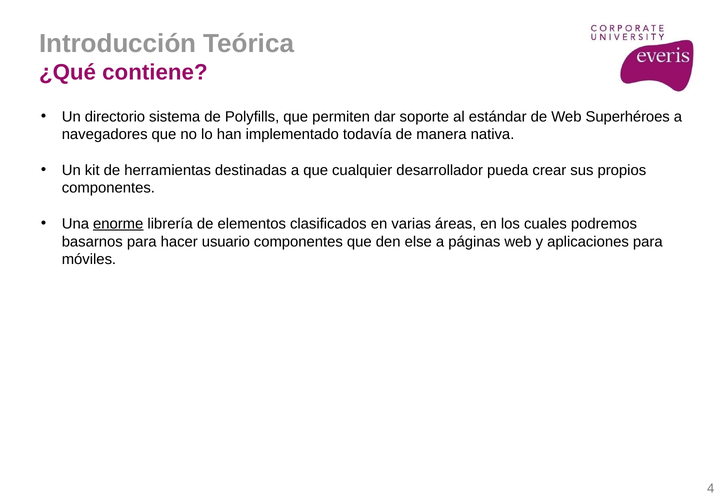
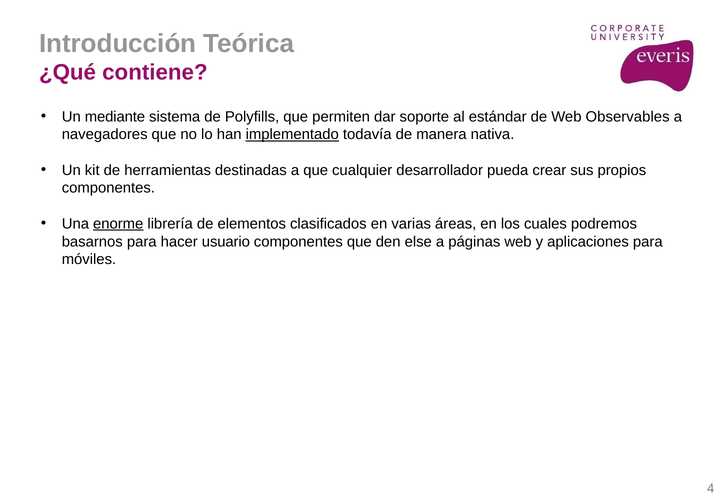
directorio: directorio -> mediante (115, 117)
Superhéroes: Superhéroes -> Observables (628, 117)
implementado underline: none -> present (292, 134)
